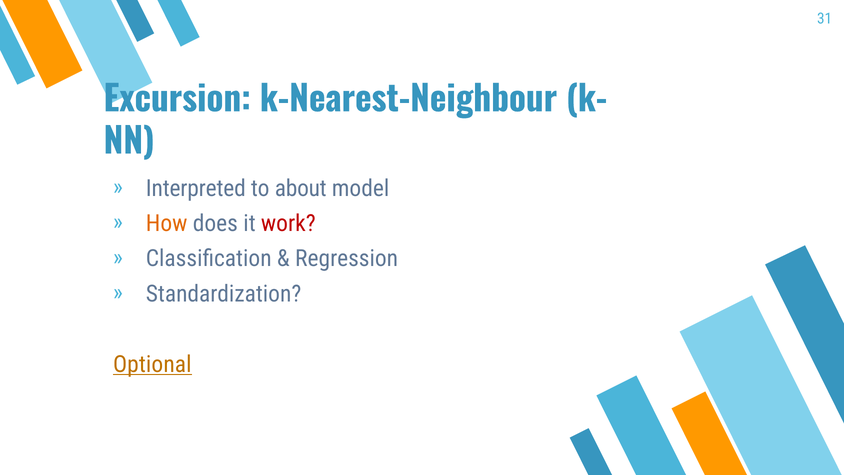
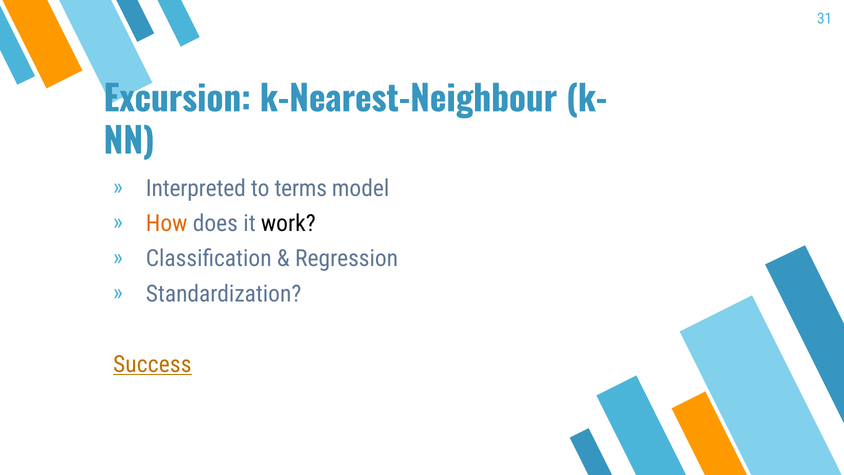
about: about -> terms (301, 188)
work colour: red -> black (288, 223)
Optional: Optional -> Success (152, 364)
